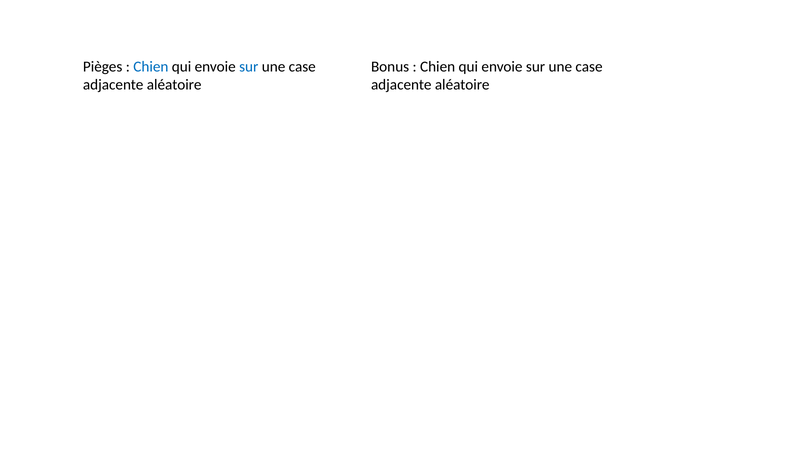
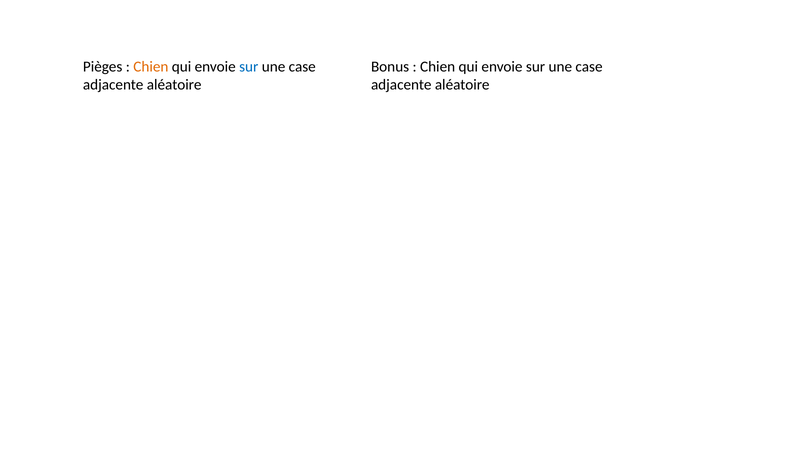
Chien colour: blue -> orange (151, 67)
